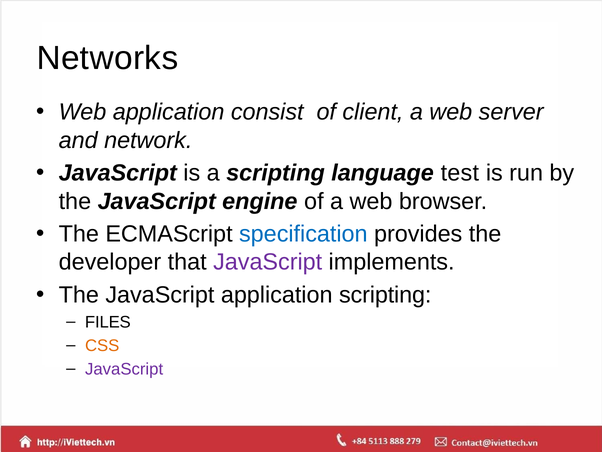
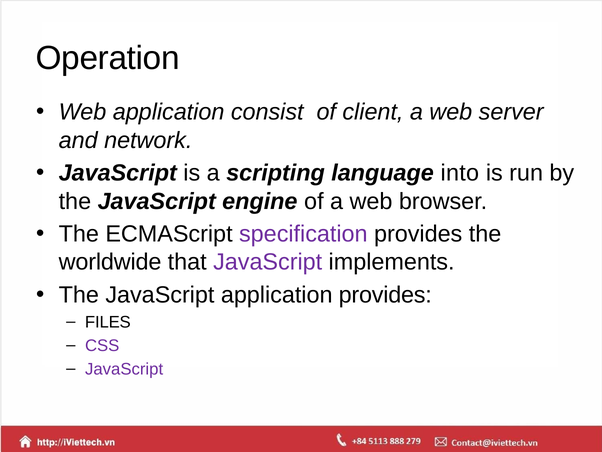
Networks: Networks -> Operation (108, 58)
test: test -> into (460, 173)
specification colour: blue -> purple (303, 234)
developer: developer -> worldwide (110, 262)
application scripting: scripting -> provides (385, 295)
CSS colour: orange -> purple (102, 345)
